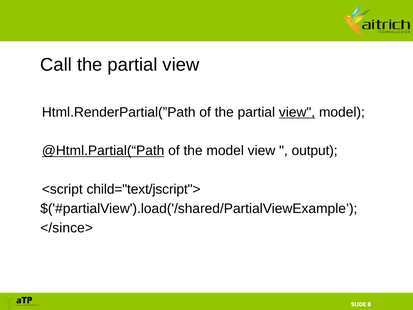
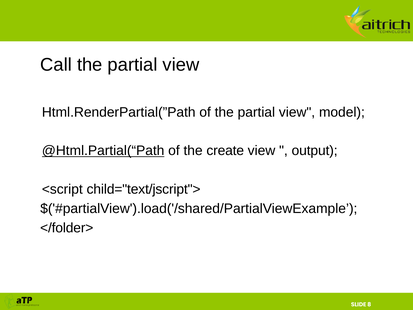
view underline: present -> none (297, 112)
the model: model -> create (225, 151)
</since>: </since> -> </folder> (67, 228)
